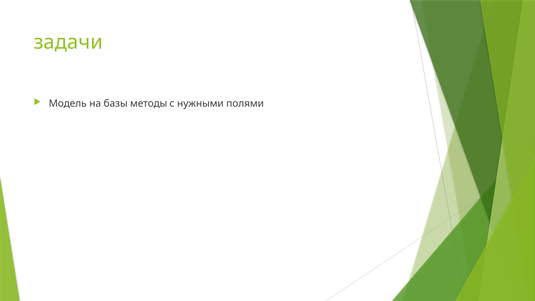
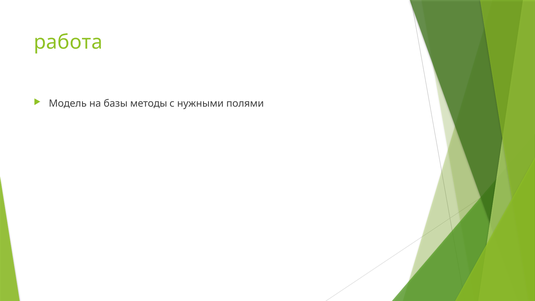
задачи: задачи -> работа (68, 42)
